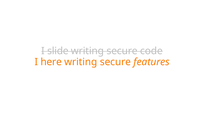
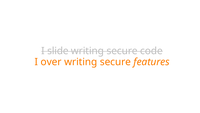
here: here -> over (51, 62)
